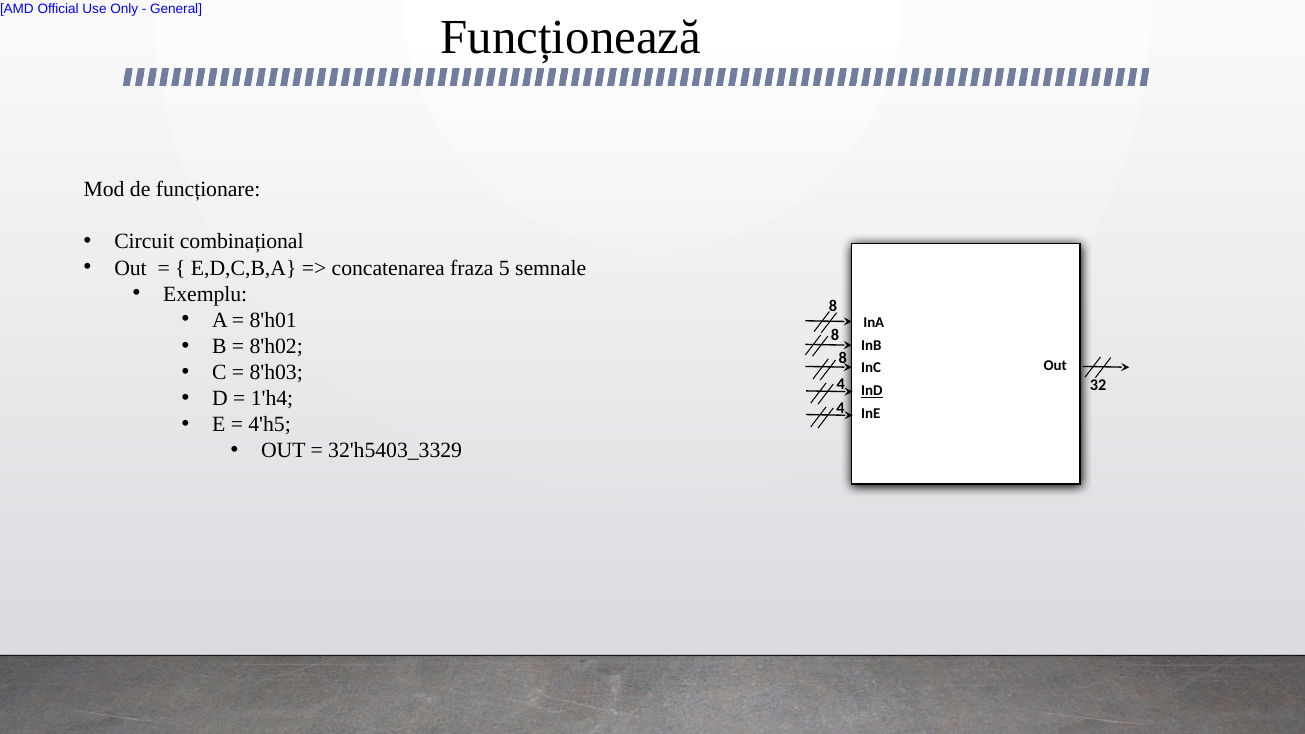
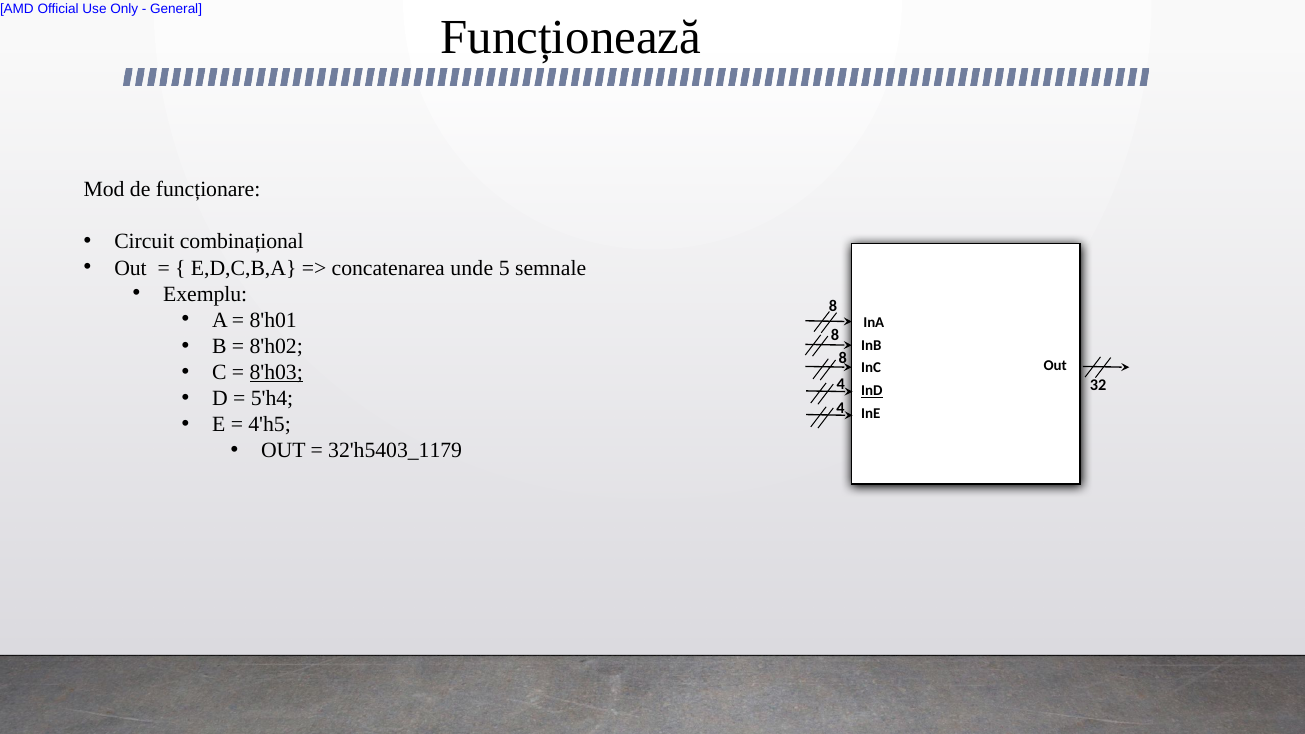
fraza: fraza -> unde (472, 268)
8'h03 underline: none -> present (276, 372)
1'h4: 1'h4 -> 5'h4 (272, 398)
32'h5403_3329: 32'h5403_3329 -> 32'h5403_1179 (395, 451)
